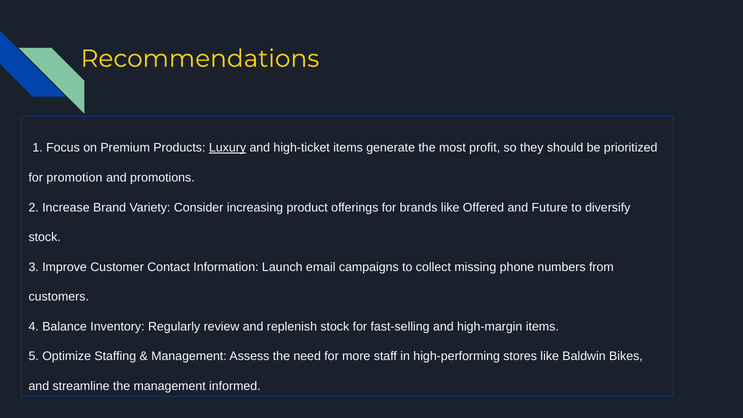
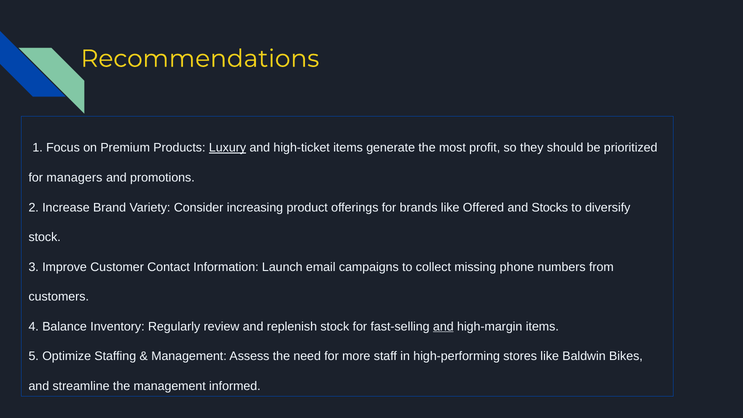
promotion: promotion -> managers (74, 178)
Future: Future -> Stocks (550, 208)
and underline: none -> present (443, 326)
